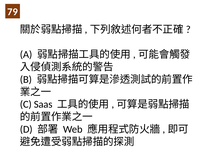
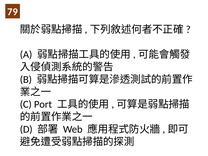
Saas: Saas -> Port (43, 104)
